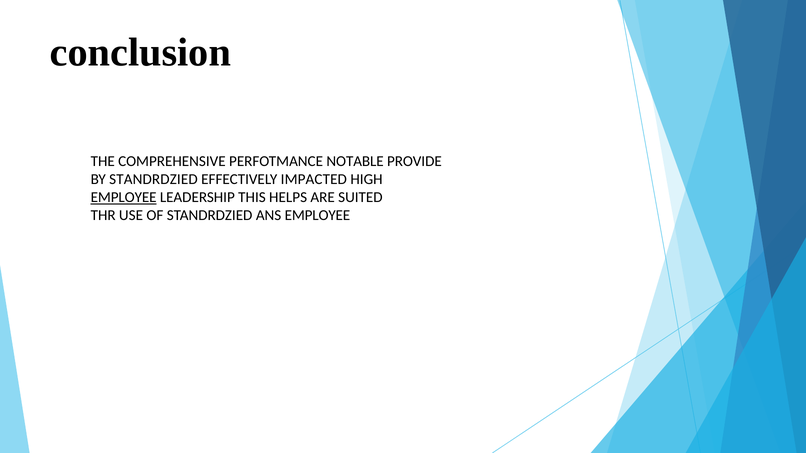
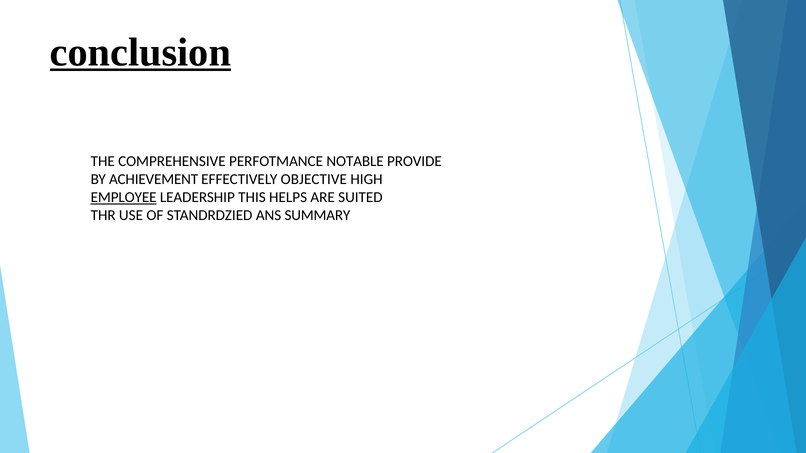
conclusion underline: none -> present (140, 52)
BY STANDRDZIED: STANDRDZIED -> ACHIEVEMENT (154, 179)
IMPACTED: IMPACTED -> OBJECTIVE (314, 179)
ANS EMPLOYEE: EMPLOYEE -> SUMMARY (317, 216)
